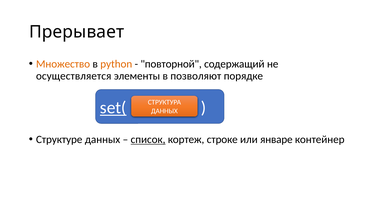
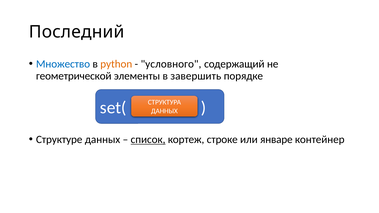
Прерывает: Прерывает -> Последний (77, 32)
Множество colour: orange -> blue (63, 64)
повторной: повторной -> условного (171, 64)
осуществляется: осуществляется -> геометрической (74, 76)
позволяют: позволяют -> завершить (196, 76)
set( underline: present -> none (113, 108)
